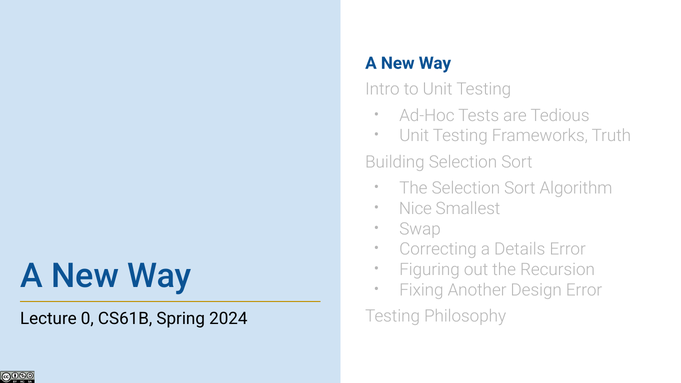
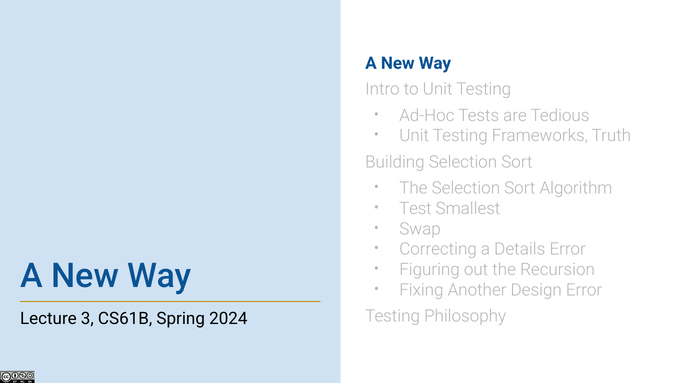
Nice: Nice -> Test (415, 209)
0: 0 -> 3 (87, 319)
